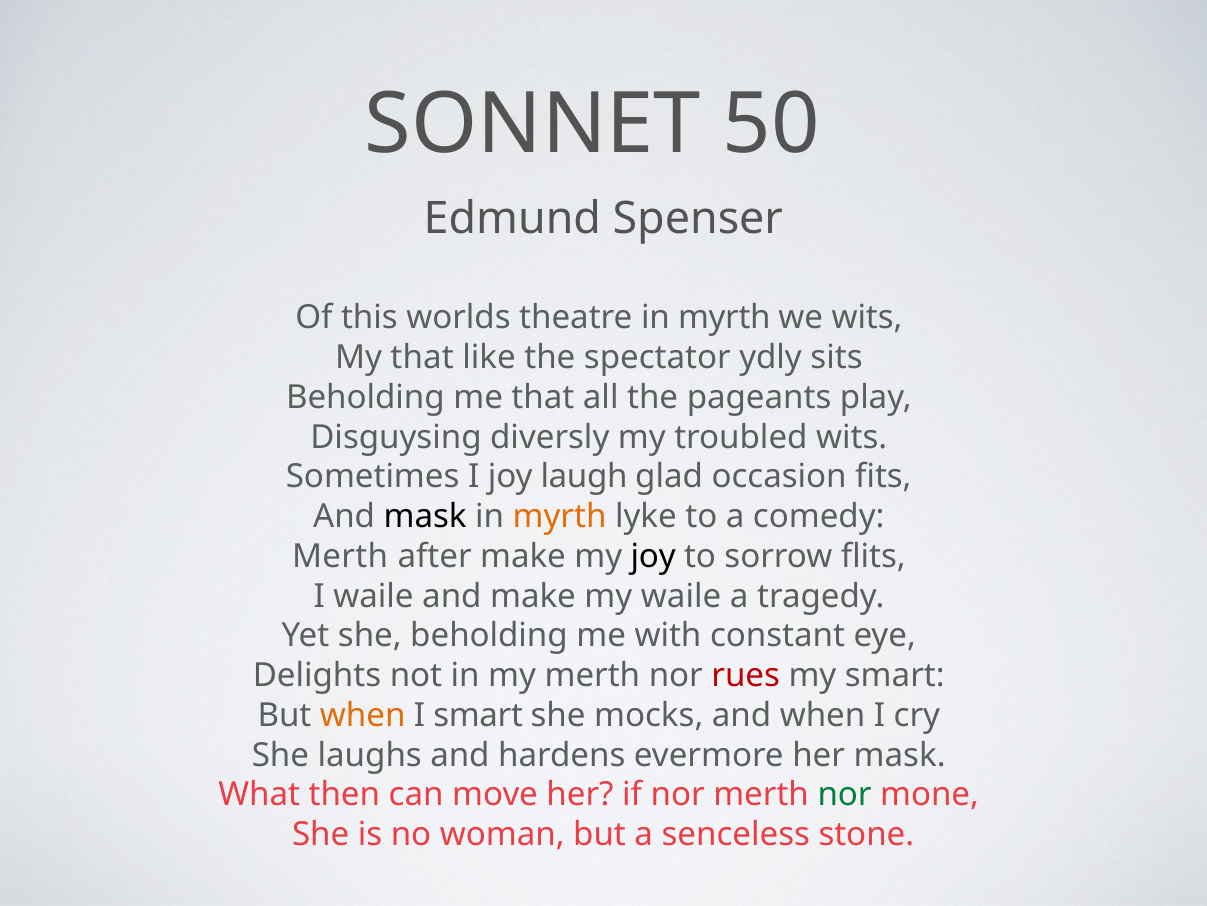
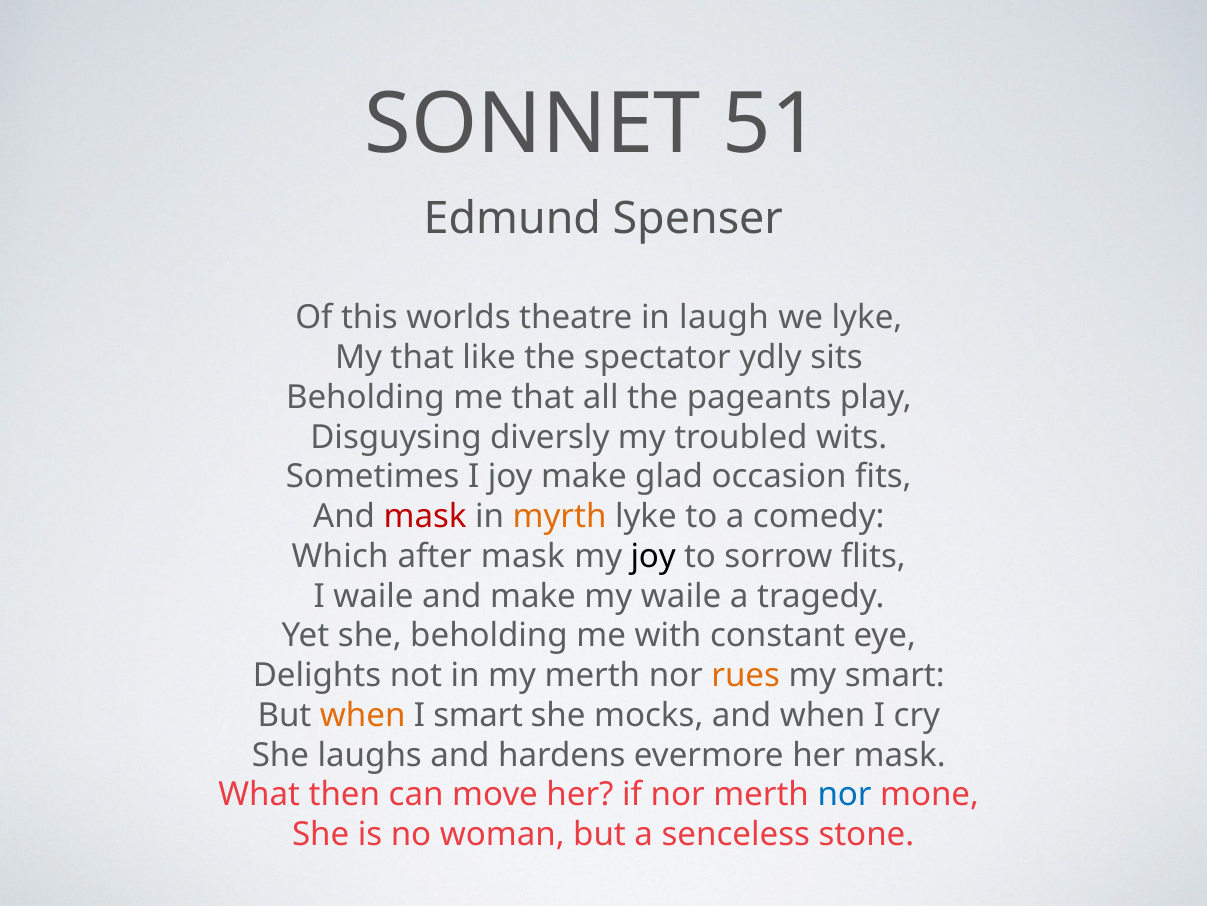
50: 50 -> 51 (771, 125)
theatre in myrth: myrth -> laugh (724, 318)
we wits: wits -> lyke (867, 318)
joy laugh: laugh -> make (584, 476)
mask colour: black -> red (425, 516)
Merth: Merth -> Which (340, 556)
after make: make -> mask (523, 556)
rues colour: red -> orange (746, 675)
nor colour: green -> blue (845, 794)
